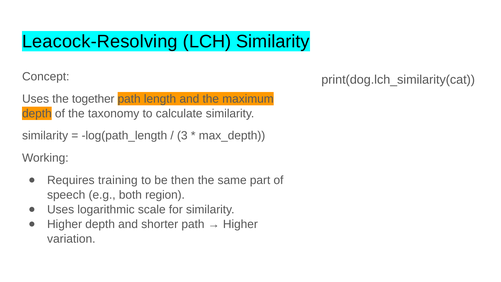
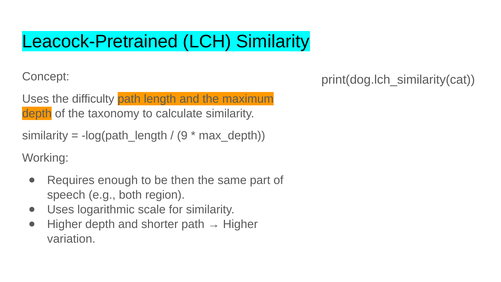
Leacock-Resolving: Leacock-Resolving -> Leacock-Pretrained (100, 42)
together: together -> difficulty (93, 99)
3: 3 -> 9 (182, 136)
training: training -> enough (118, 180)
